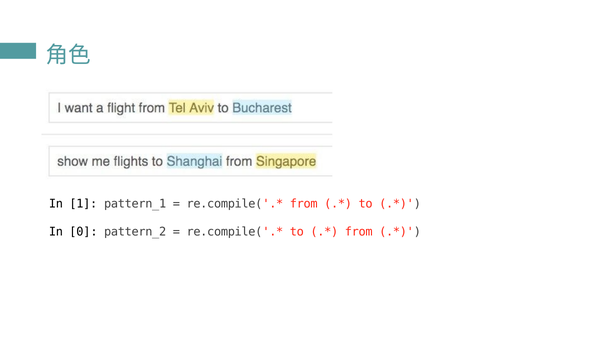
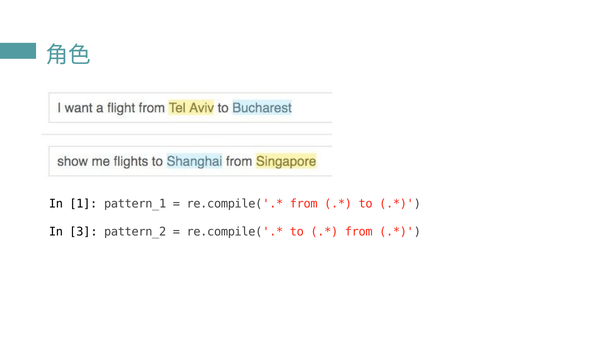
0: 0 -> 3 (83, 231)
